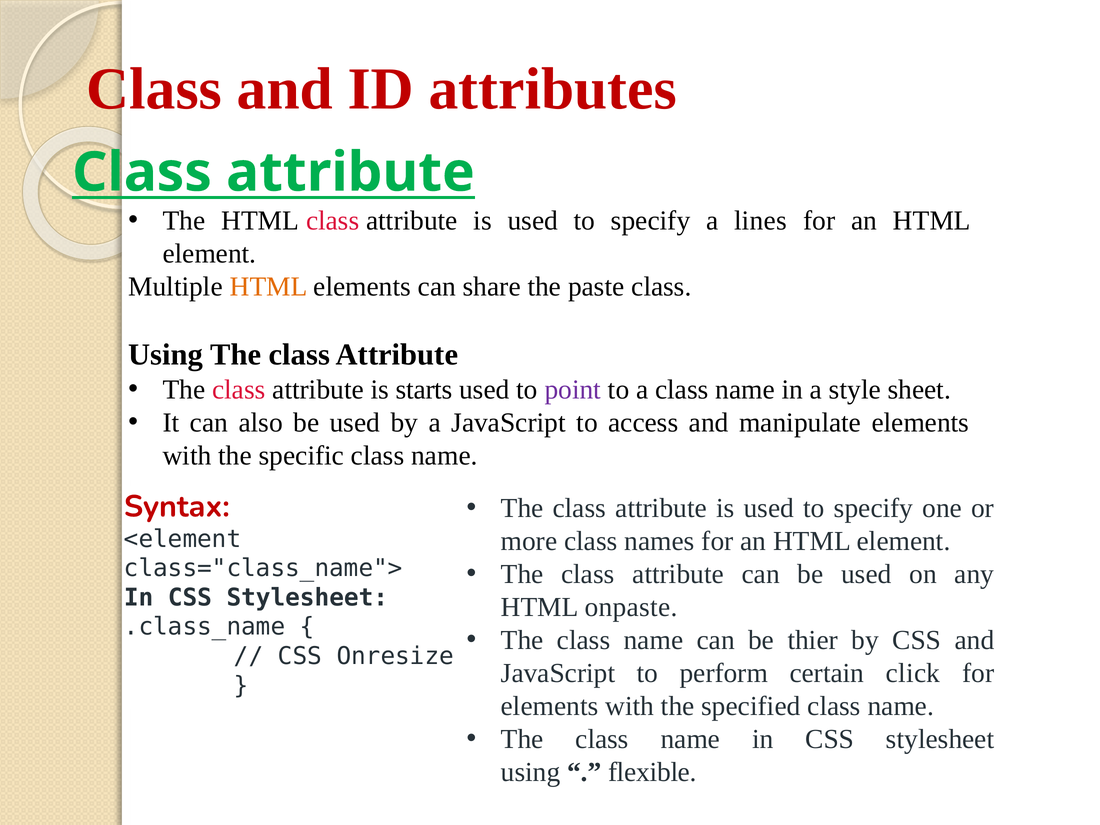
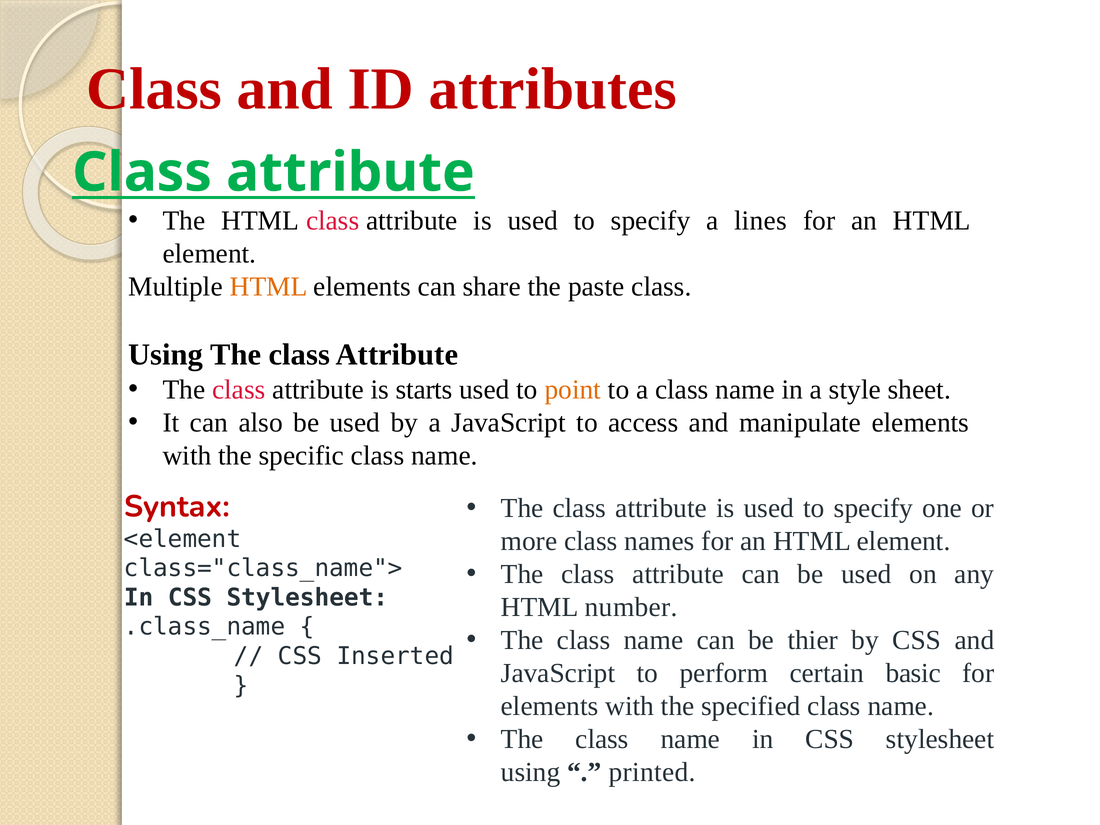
point colour: purple -> orange (573, 389)
onpaste: onpaste -> number (631, 607)
Onresize: Onresize -> Inserted (395, 656)
click: click -> basic (913, 673)
flexible: flexible -> printed (652, 772)
